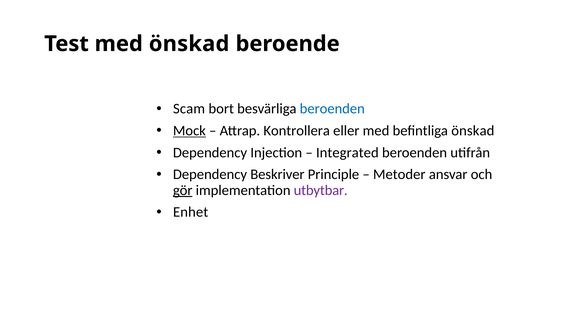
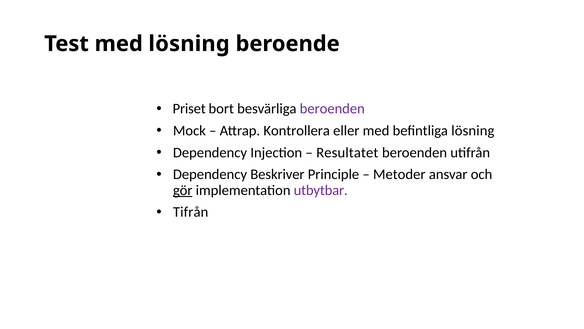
med önskad: önskad -> lösning (189, 44)
Scam: Scam -> Priset (189, 109)
beroenden colour: blue -> purple (332, 109)
Mock underline: present -> none (189, 131)
befintliga önskad: önskad -> lösning (473, 131)
Integrated: Integrated -> Resultatet (347, 152)
Enhet: Enhet -> Tifrån (191, 212)
